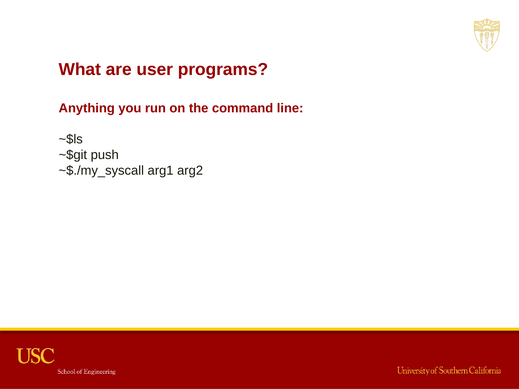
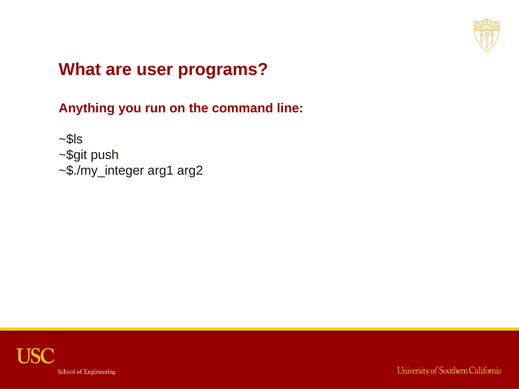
~$./my_syscall: ~$./my_syscall -> ~$./my_integer (101, 171)
